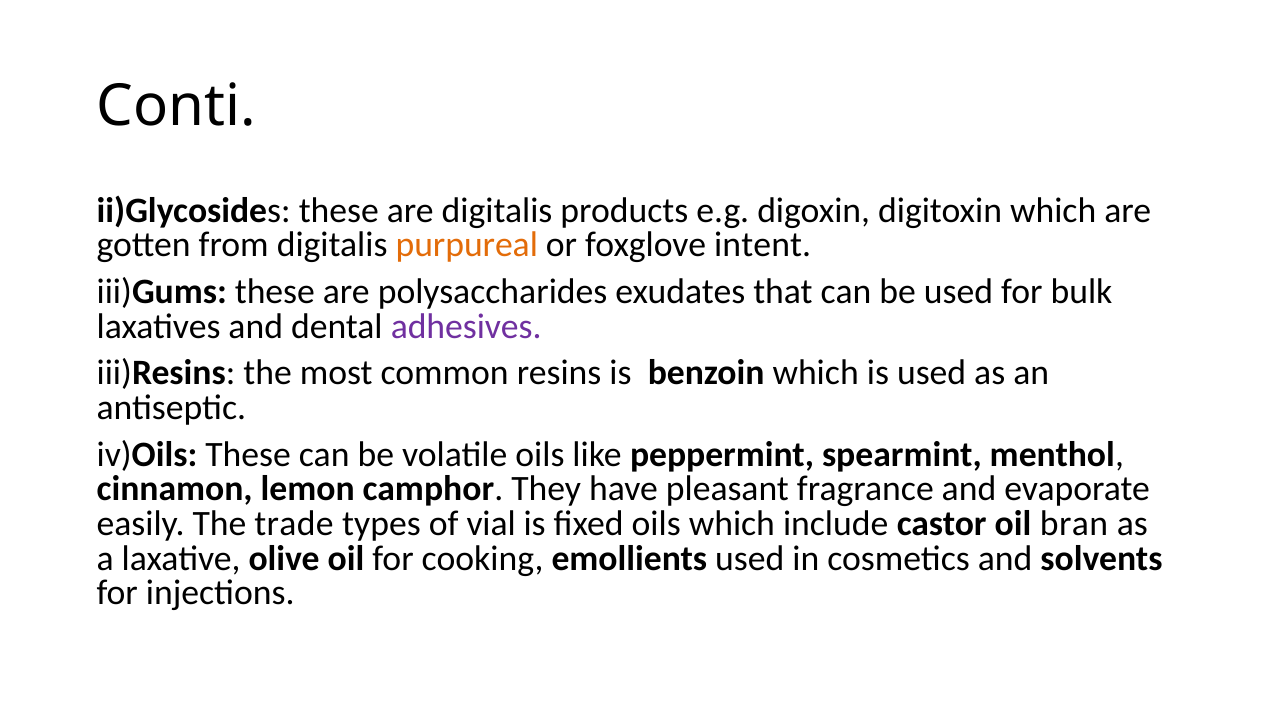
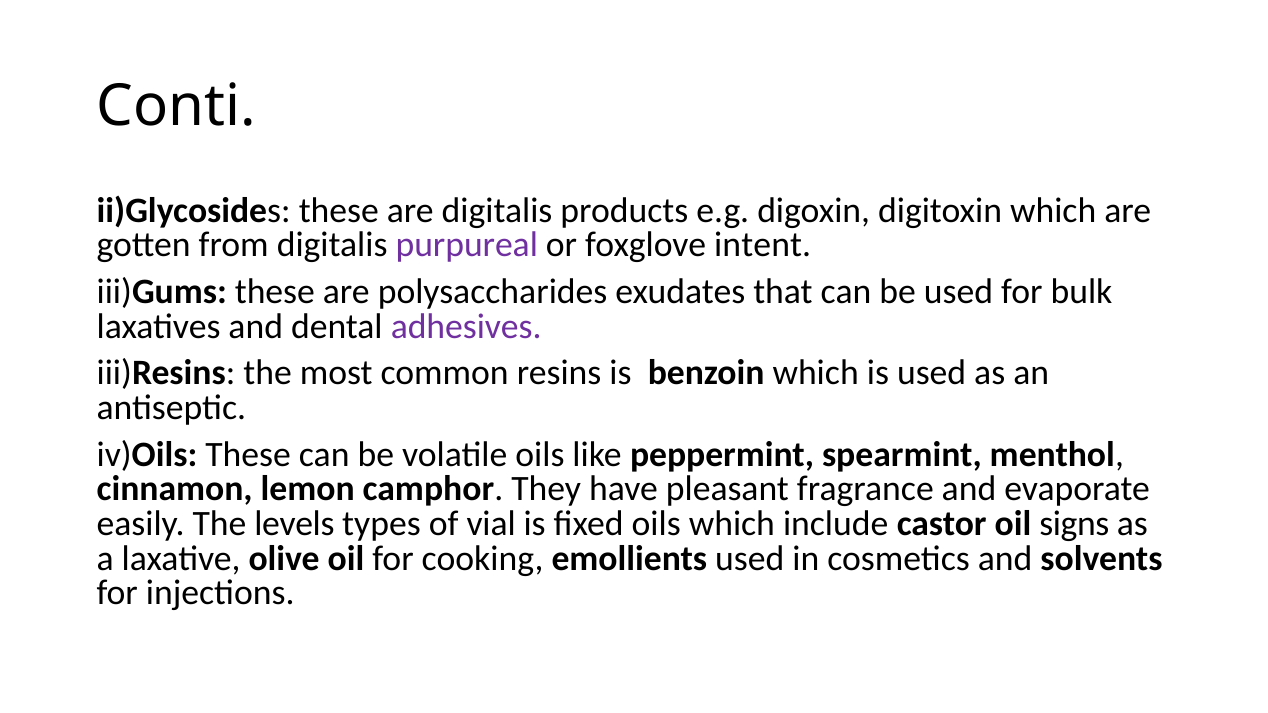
purpureal colour: orange -> purple (467, 245)
trade: trade -> levels (294, 524)
bran: bran -> signs (1074, 524)
